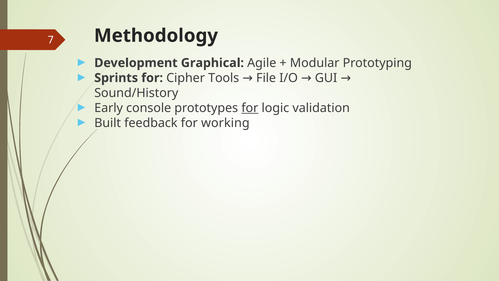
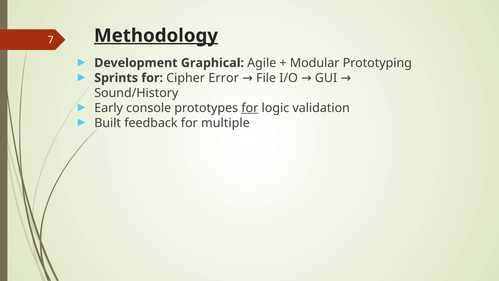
Methodology underline: none -> present (156, 36)
Tools: Tools -> Error (224, 78)
working: working -> multiple (225, 123)
